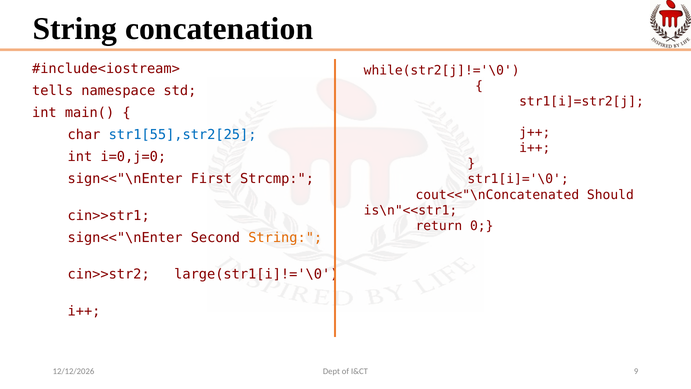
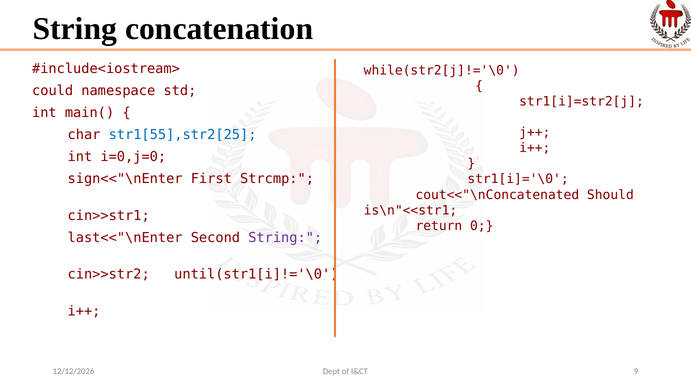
tells: tells -> could (53, 91)
sign<<"\nEnter: sign<<"\nEnter -> last<<"\nEnter (125, 237)
String colour: orange -> purple (285, 237)
large(str1[i]!='\0: large(str1[i]!='\0 -> until(str1[i]!='\0 (256, 274)
